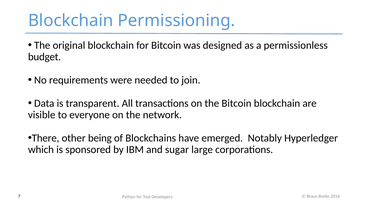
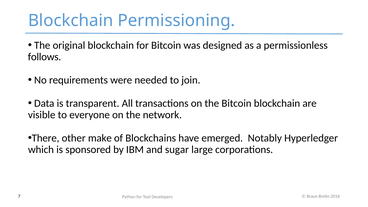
budget: budget -> follows (45, 57)
being: being -> make (100, 138)
